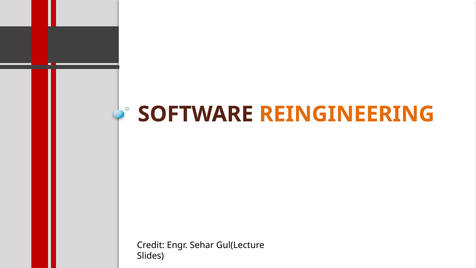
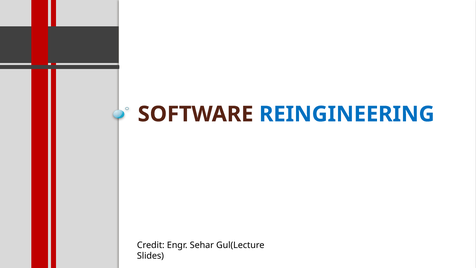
REINGINEERING colour: orange -> blue (347, 114)
